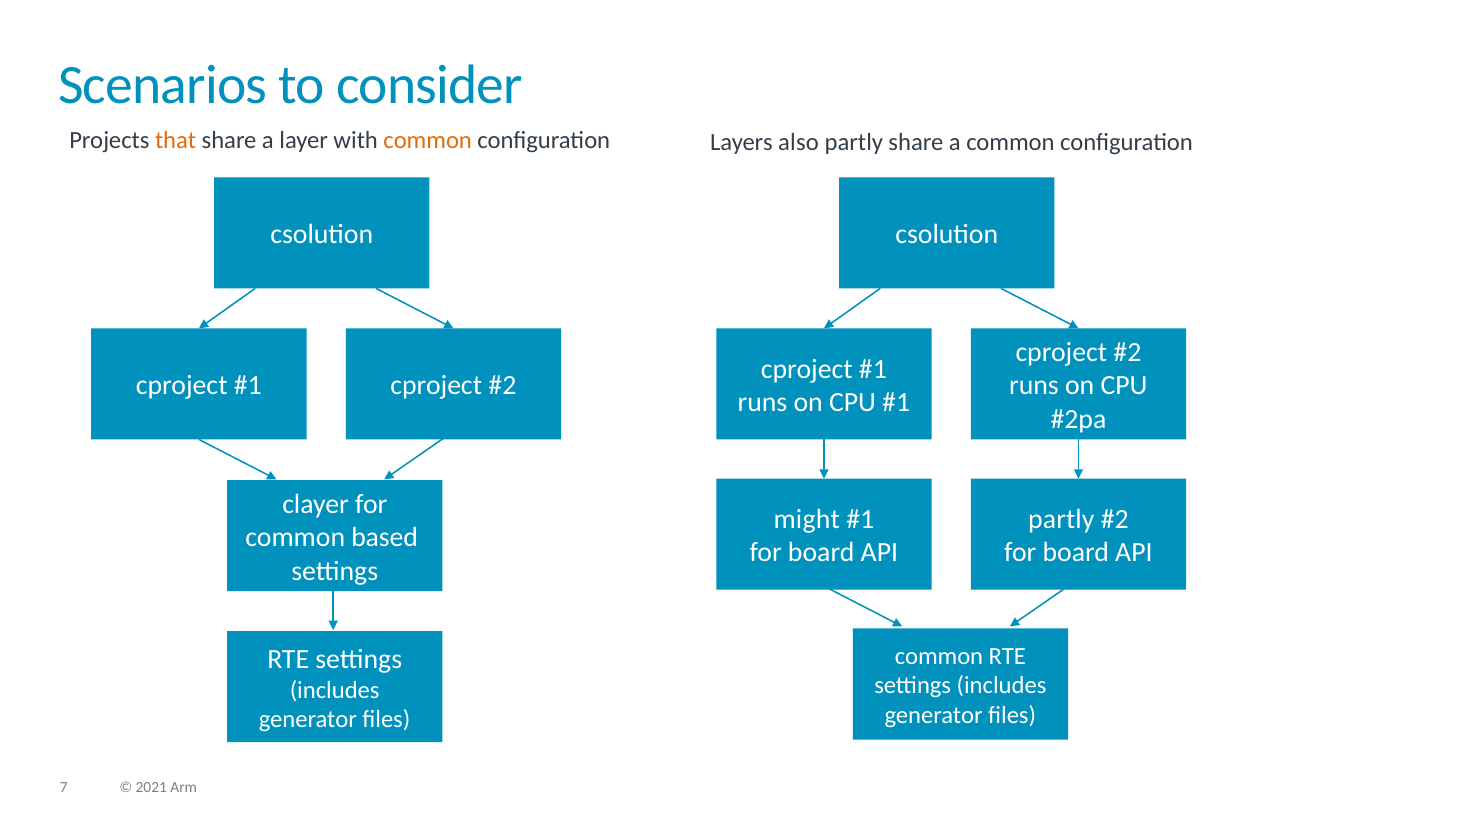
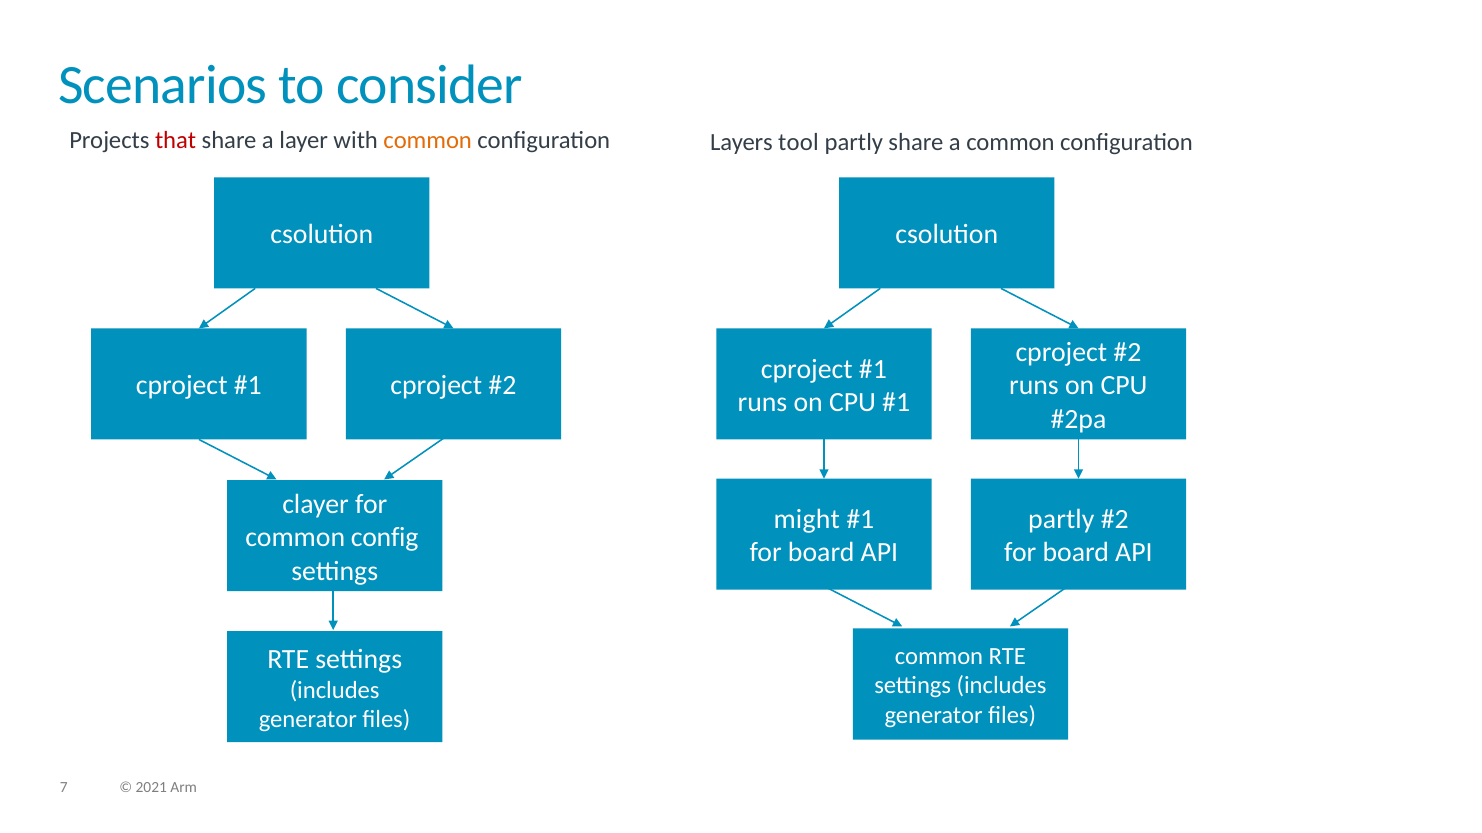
that colour: orange -> red (176, 140)
also: also -> tool (799, 142)
based: based -> config (385, 538)
